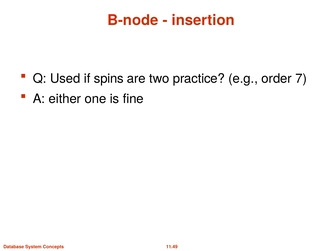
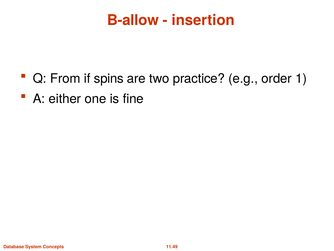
B-node: B-node -> B-allow (133, 20)
Used: Used -> From (65, 78)
7: 7 -> 1 (301, 78)
